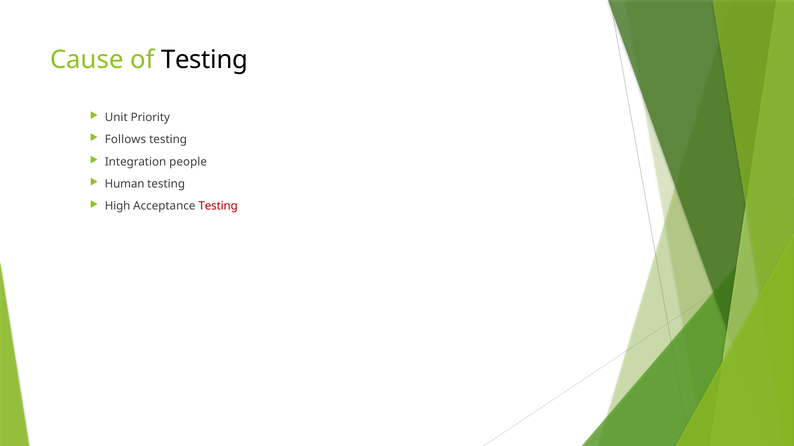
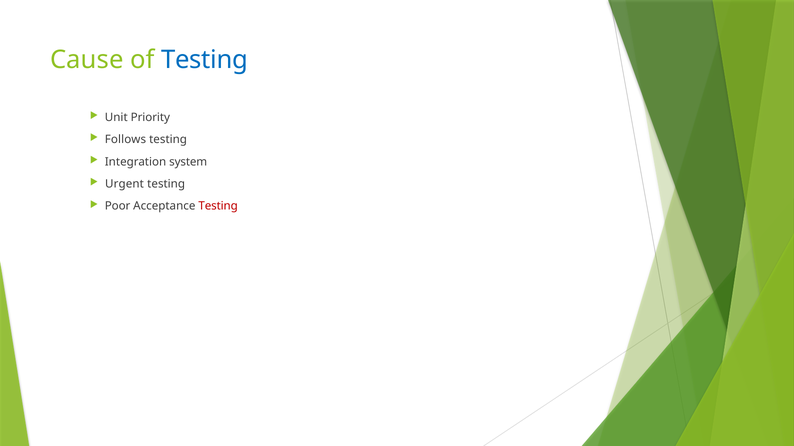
Testing colour: black -> blue (205, 60)
people: people -> system (188, 162)
Human: Human -> Urgent (125, 184)
High: High -> Poor (118, 206)
